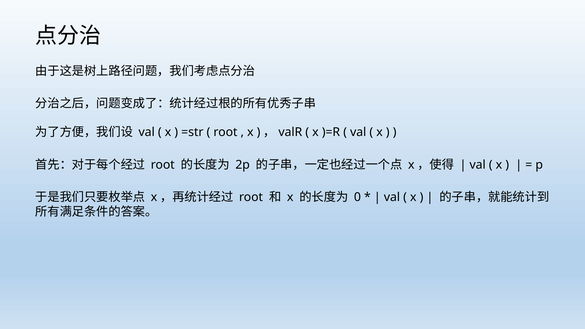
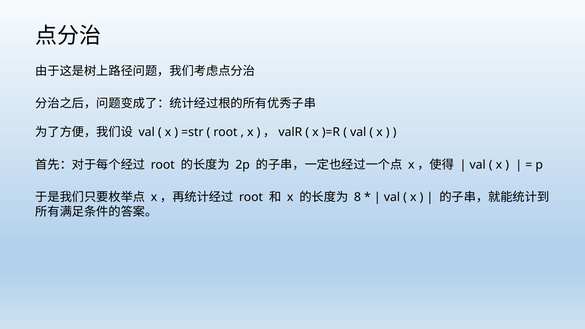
0: 0 -> 8 (357, 197)
